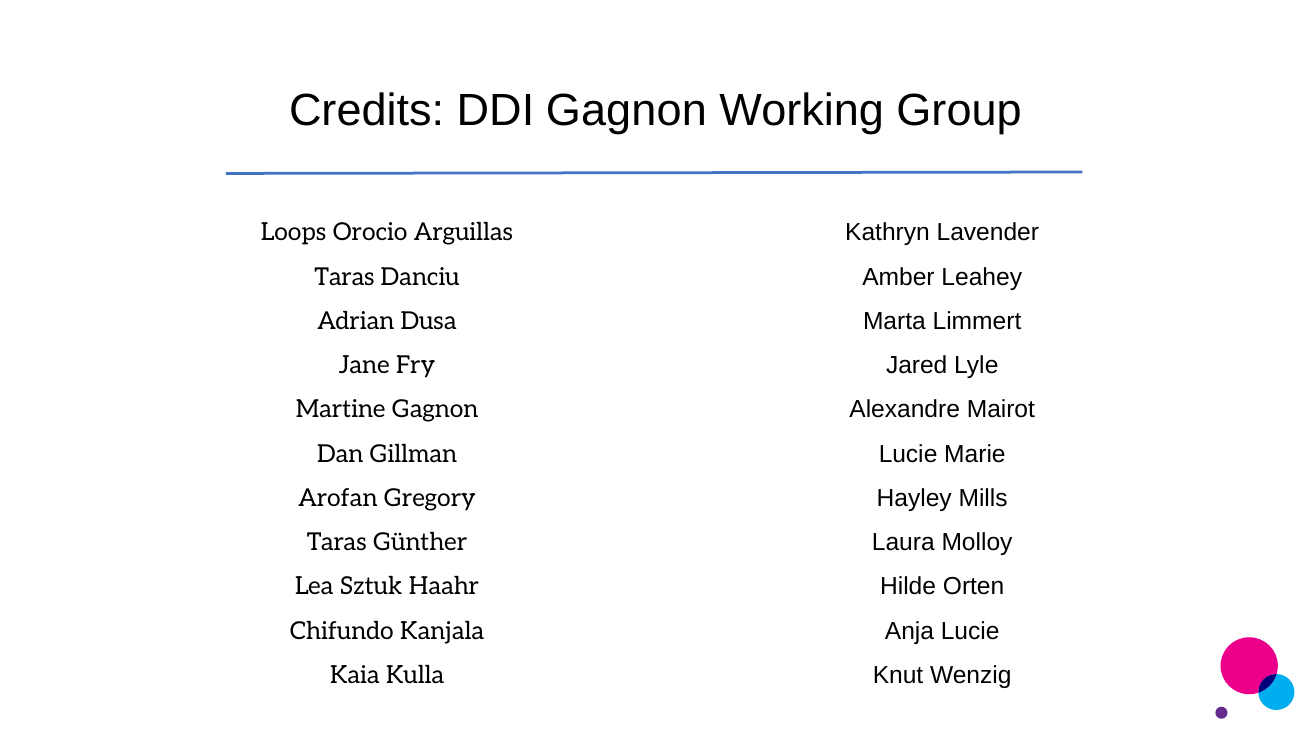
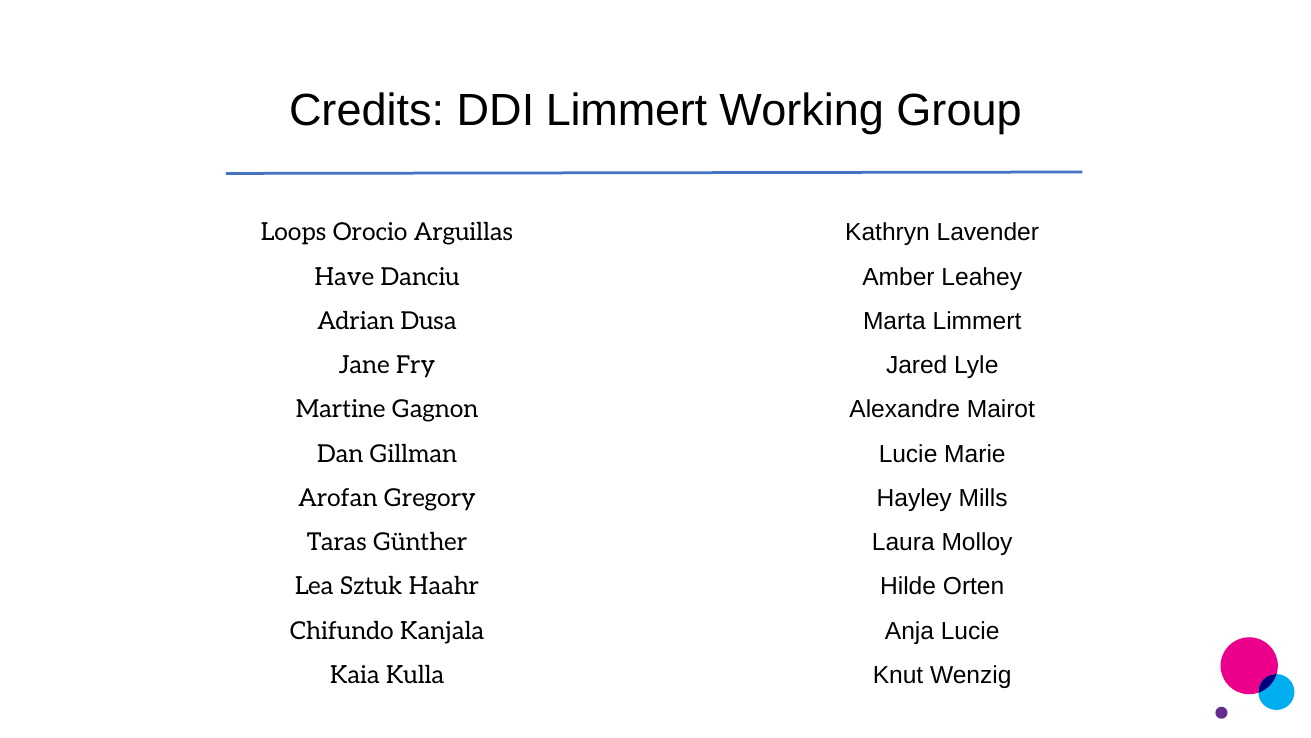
DDI Gagnon: Gagnon -> Limmert (627, 110)
Taras: Taras -> Have (344, 277)
